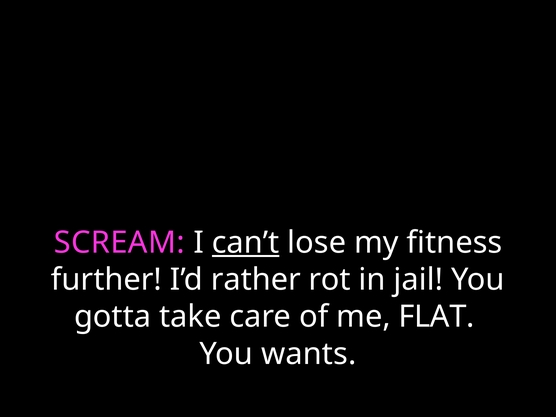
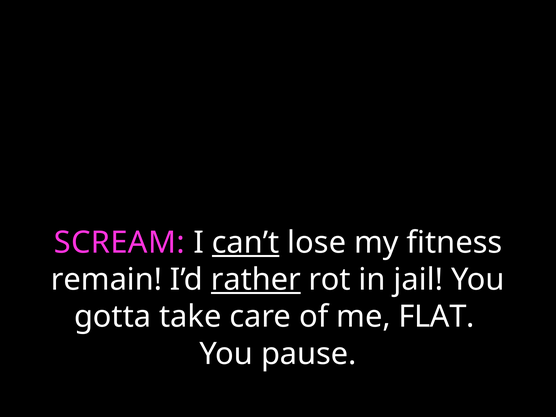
further: further -> remain (107, 280)
rather underline: none -> present (256, 280)
wants: wants -> pause (309, 354)
